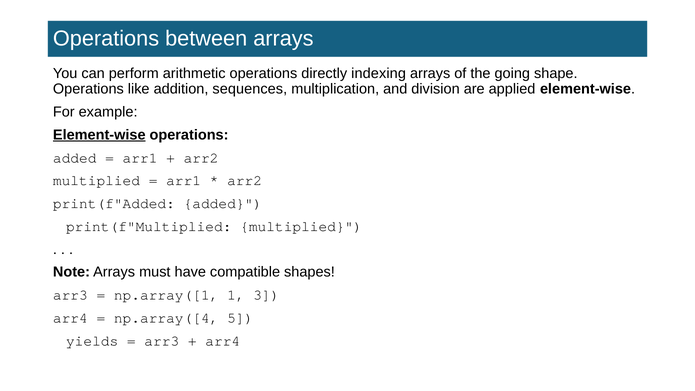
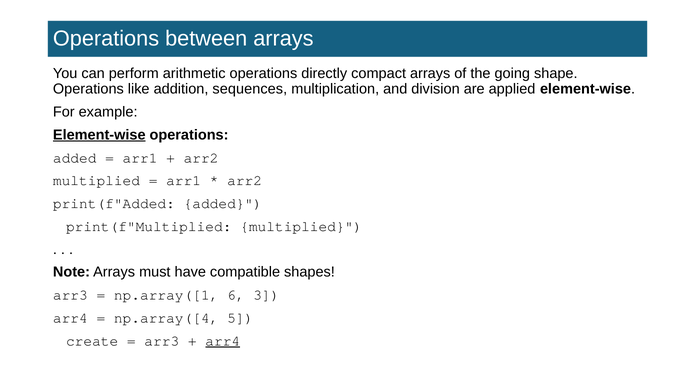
indexing: indexing -> compact (379, 73)
1: 1 -> 6 (236, 295)
yields: yields -> create (92, 341)
arr4 underline: none -> present (223, 341)
